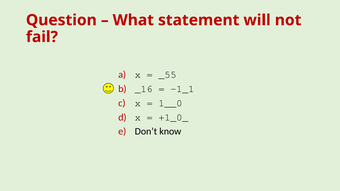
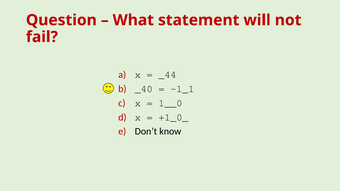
_55: _55 -> _44 (167, 75)
_16: _16 -> _40 (144, 89)
